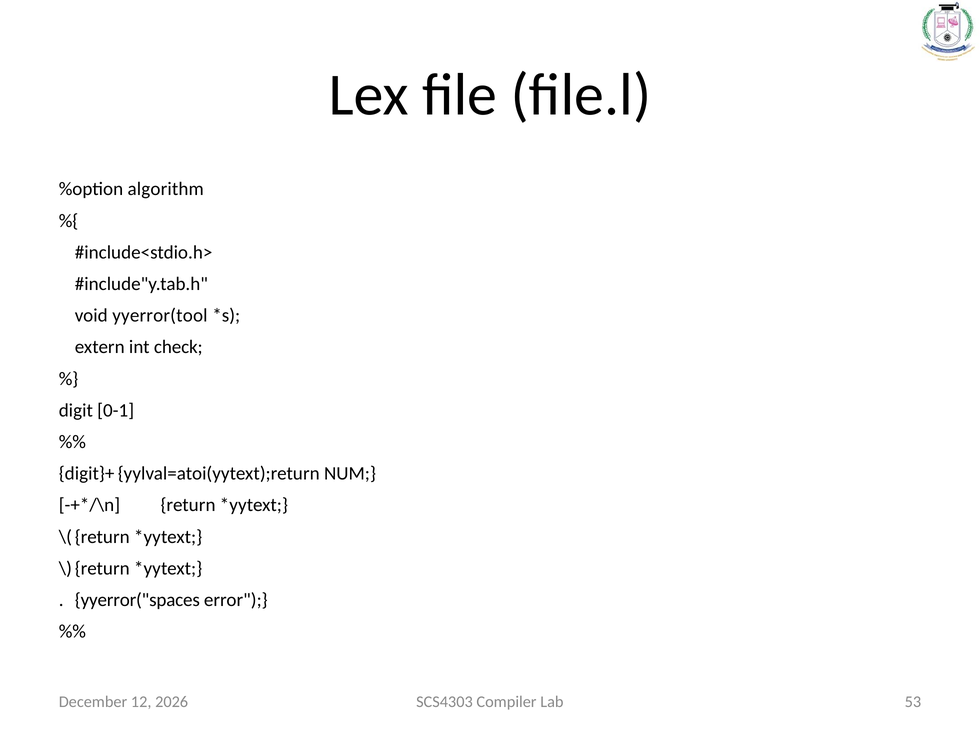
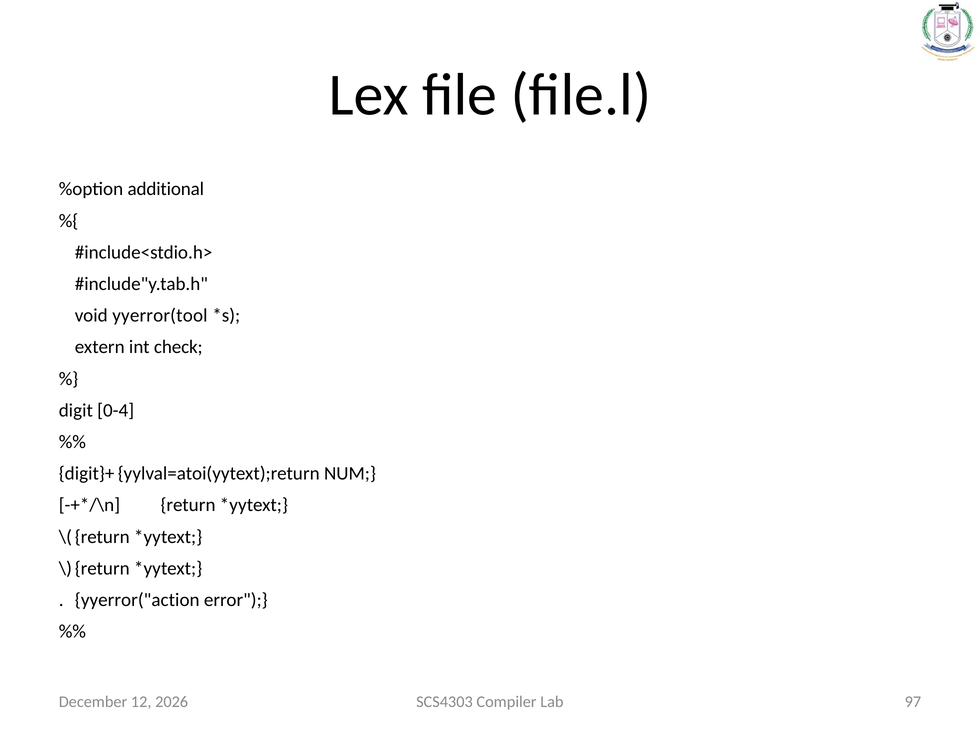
algorithm: algorithm -> additional (166, 189)
0-1: 0-1 -> 0-4 (116, 410)
yyerror("spaces: yyerror("spaces -> yyerror("action (137, 600)
53: 53 -> 97 (913, 702)
